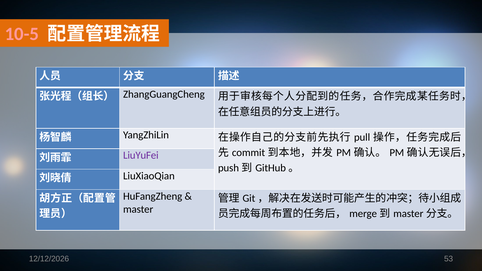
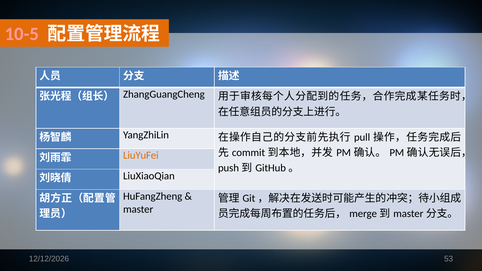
LiuYuFei colour: purple -> orange (141, 156)
